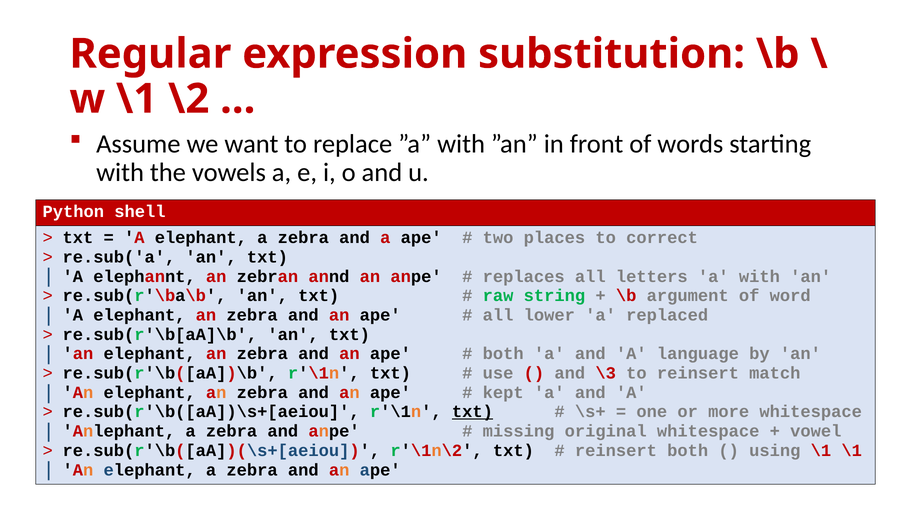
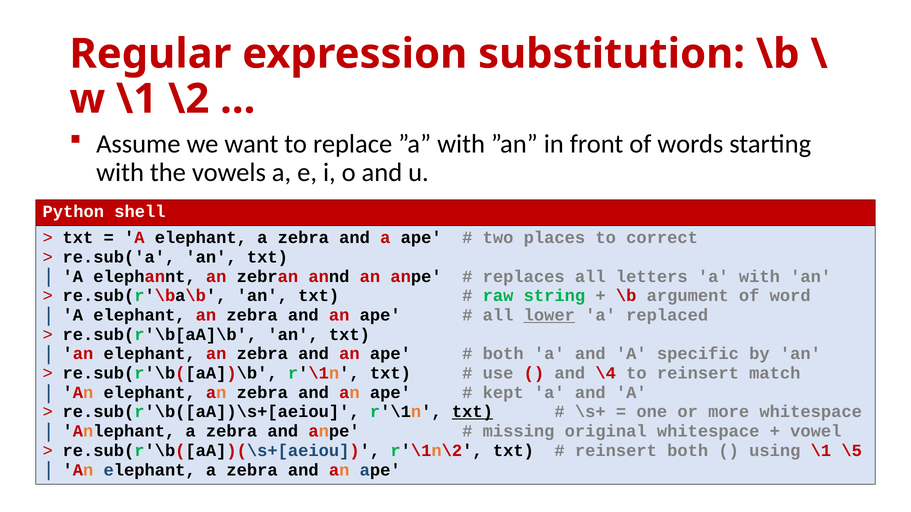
lower underline: none -> present (549, 315)
language: language -> specific (698, 354)
\3: \3 -> \4 (606, 373)
\1 \1: \1 -> \5 (852, 451)
